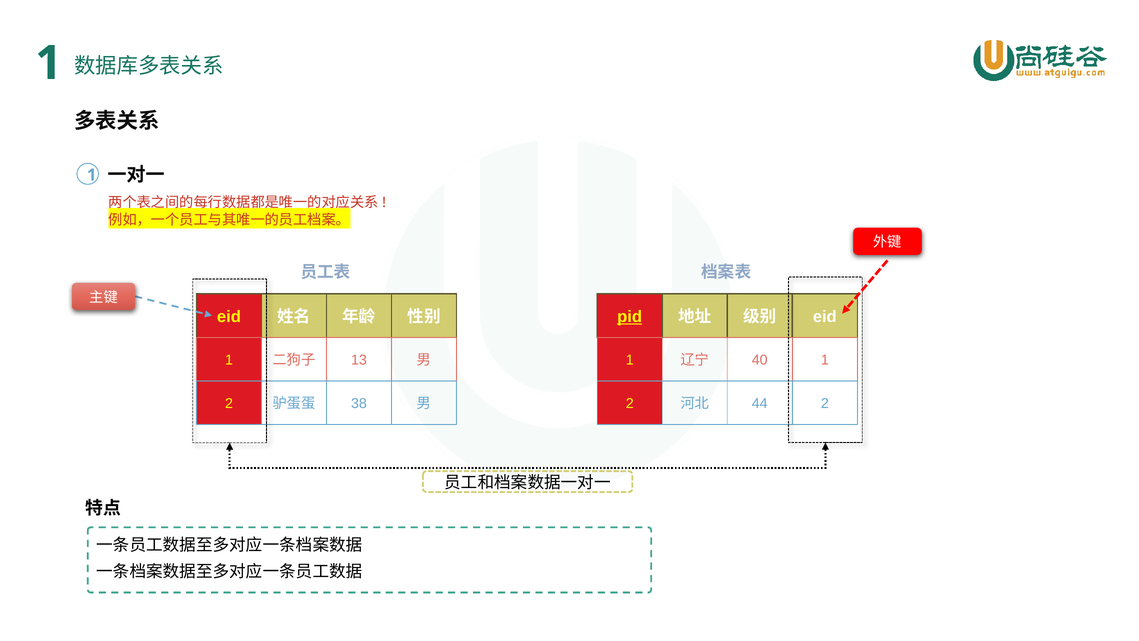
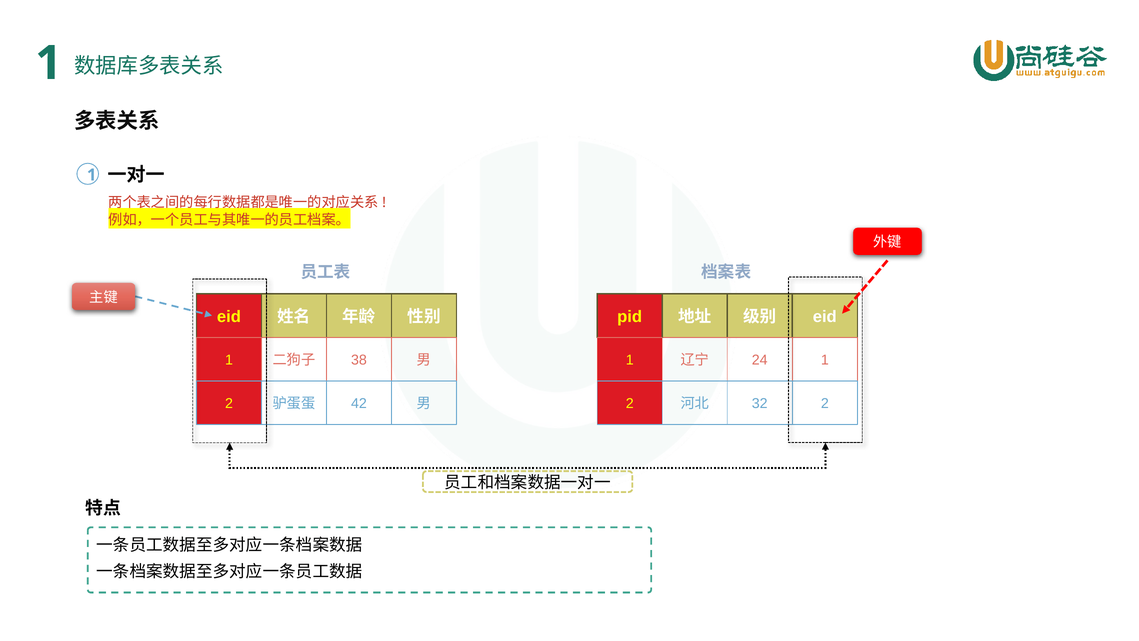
pid underline: present -> none (630, 317)
13: 13 -> 38 (359, 360)
40: 40 -> 24 (760, 360)
38: 38 -> 42 (359, 403)
44: 44 -> 32 (760, 403)
